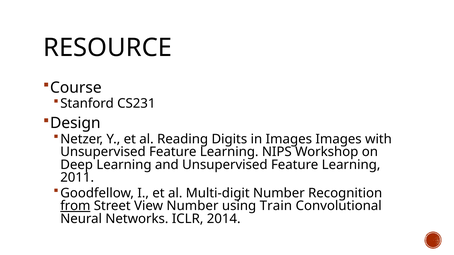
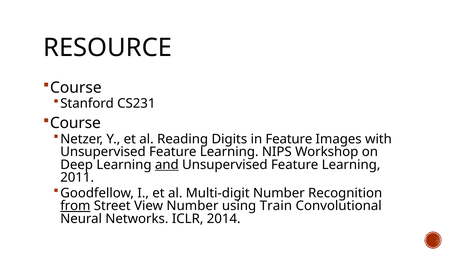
Design: Design -> Course (75, 123)
in Images: Images -> Feature (289, 139)
and underline: none -> present (167, 165)
